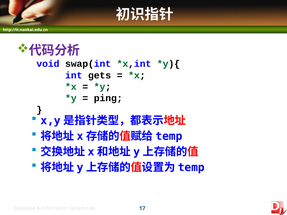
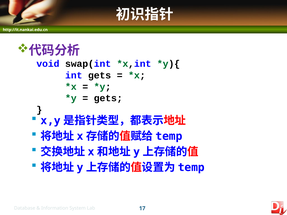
ping: ping -> gets (108, 98)
